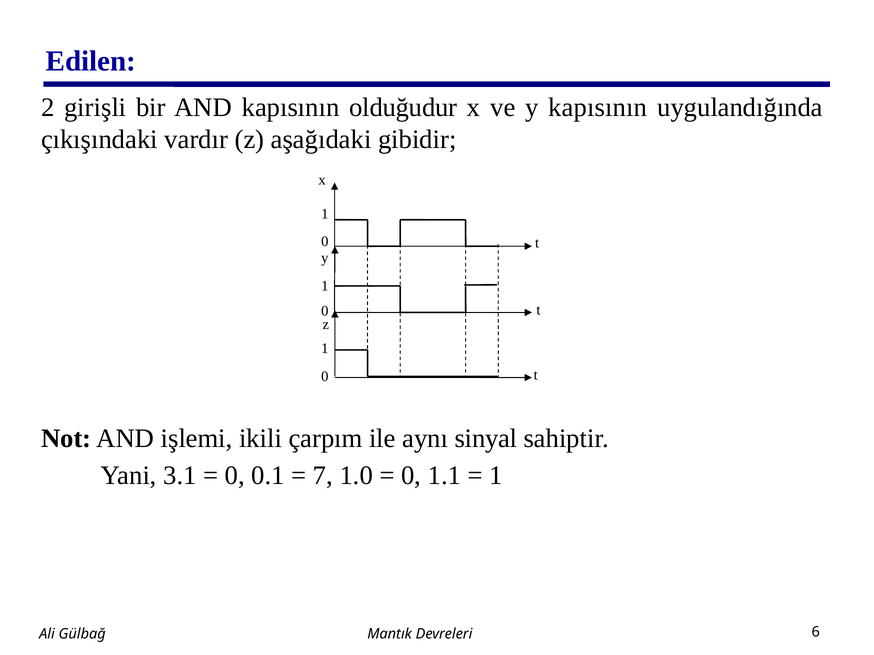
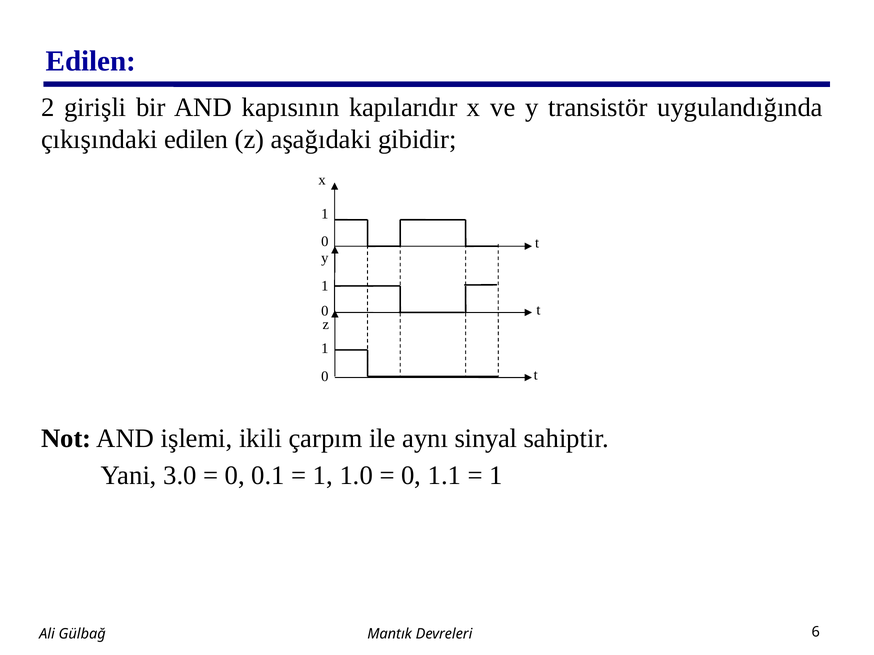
olduğudur: olduğudur -> kapılarıdır (403, 108)
y kapısının: kapısının -> transistör (598, 108)
çıkışındaki vardır: vardır -> edilen (196, 140)
3.1: 3.1 -> 3.0 (180, 476)
7: 7 -> 1 (323, 476)
